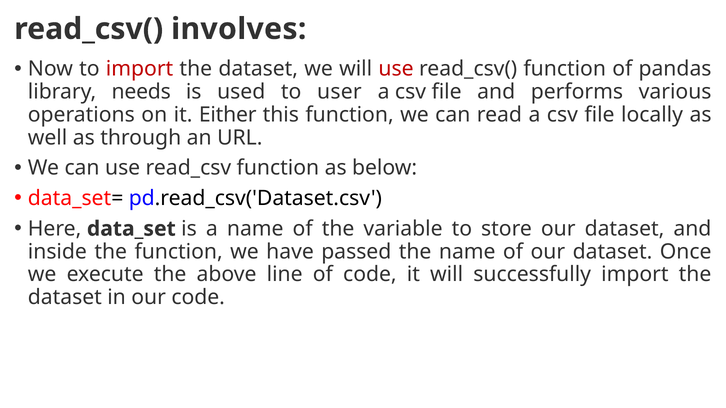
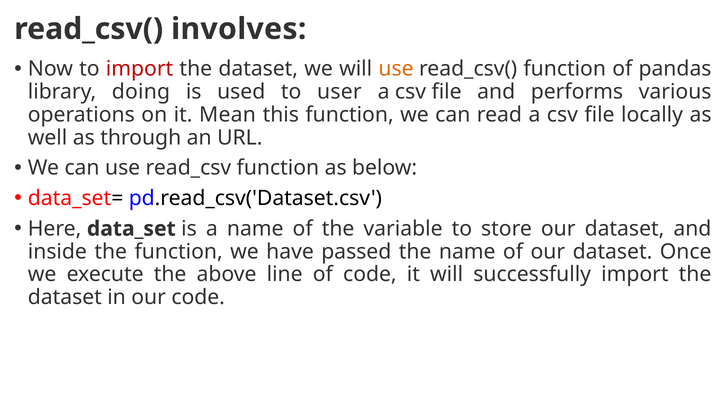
use colour: red -> orange (396, 69)
needs: needs -> doing (141, 92)
Either: Either -> Mean (228, 115)
